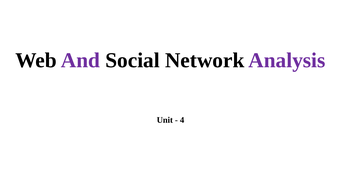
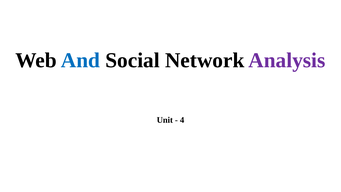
And colour: purple -> blue (80, 60)
